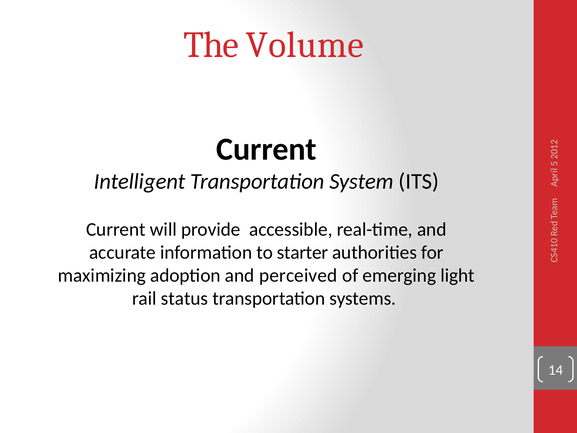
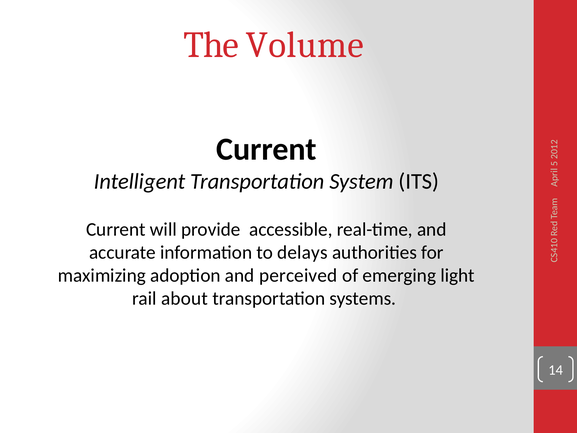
starter: starter -> delays (302, 252)
status: status -> about (184, 298)
